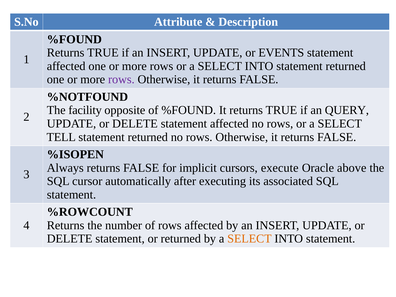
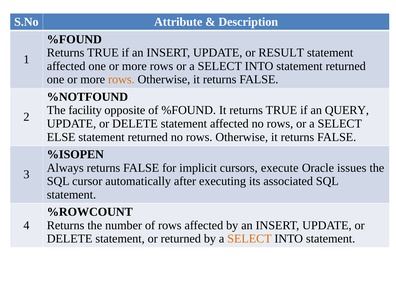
EVENTS: EVENTS -> RESULT (281, 53)
rows colour: purple -> orange (121, 79)
TELL: TELL -> ELSE (61, 137)
above: above -> issues (352, 168)
